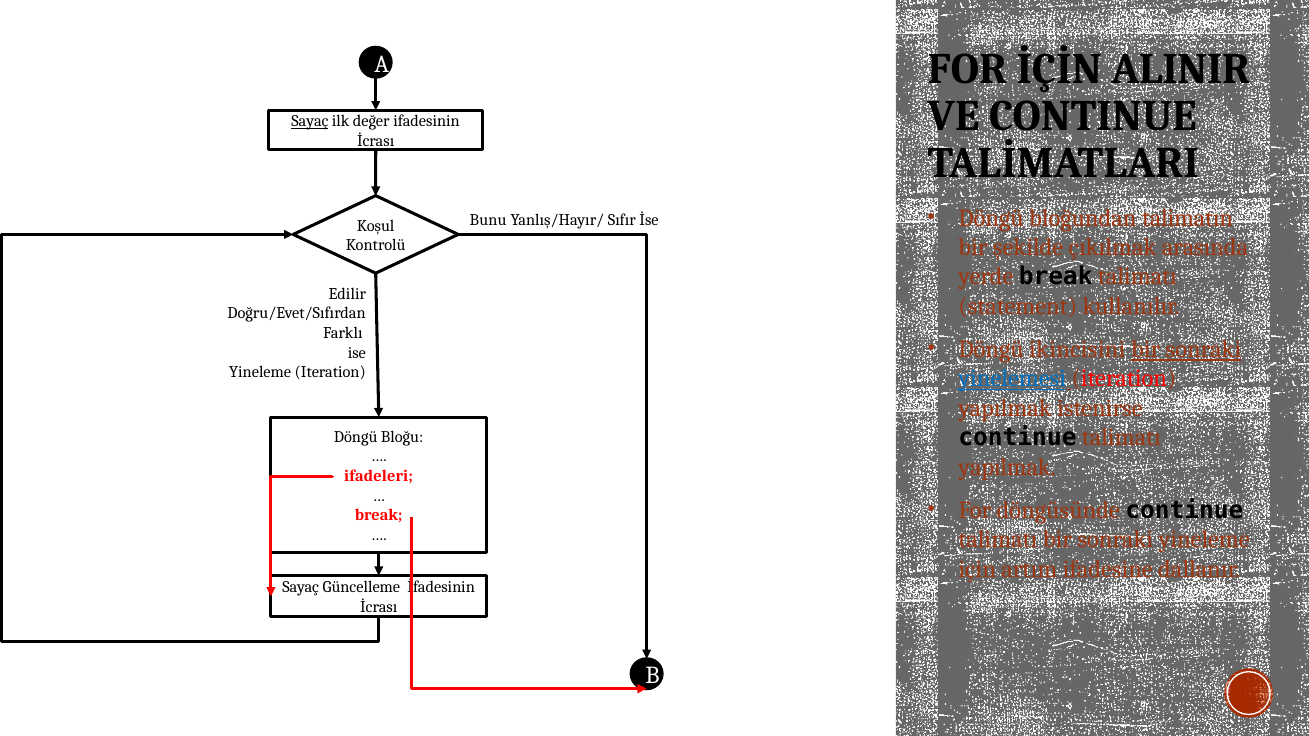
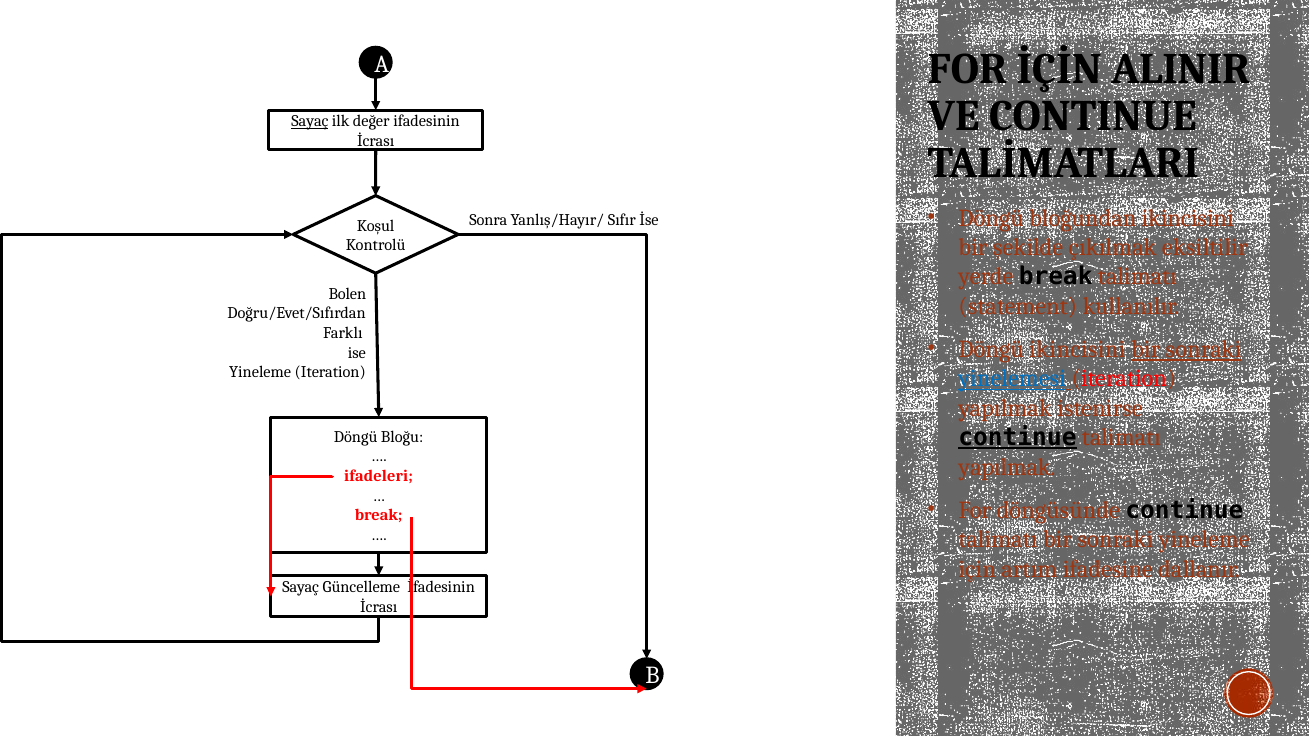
bloğundan talimatın: talimatın -> ikincisini (1188, 218)
Bunu: Bunu -> Sonra (488, 221)
arasında: arasında -> eksiltilir (1205, 248)
Edilir: Edilir -> Bolen (347, 294)
continue underline: none -> present (1017, 438)
